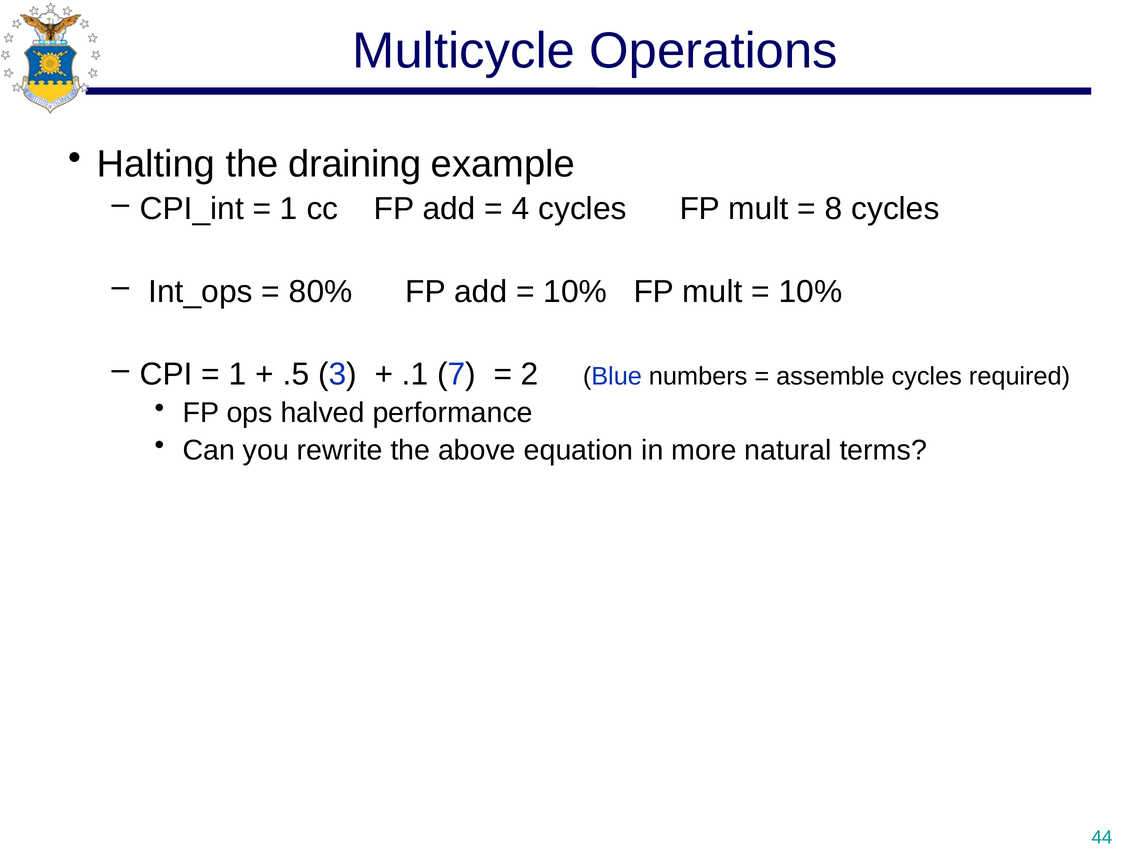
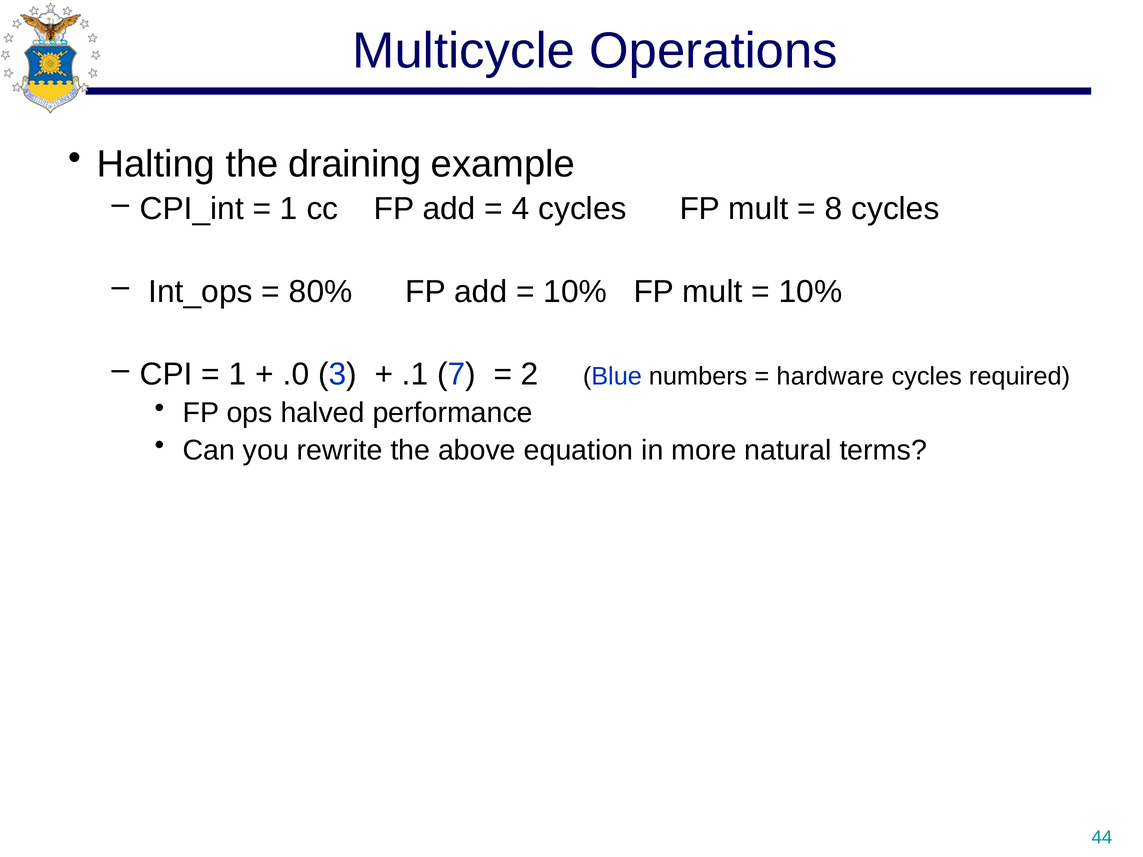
.5: .5 -> .0 (296, 374)
assemble: assemble -> hardware (830, 376)
